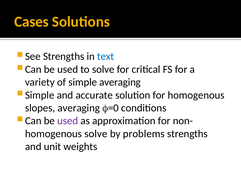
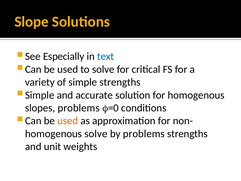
Cases: Cases -> Slope (32, 22)
Strengths: Strengths -> Especially (64, 56)
simple averaging: averaging -> strengths (120, 82)
slopes averaging: averaging -> problems (79, 108)
used colour: purple -> orange (68, 121)
